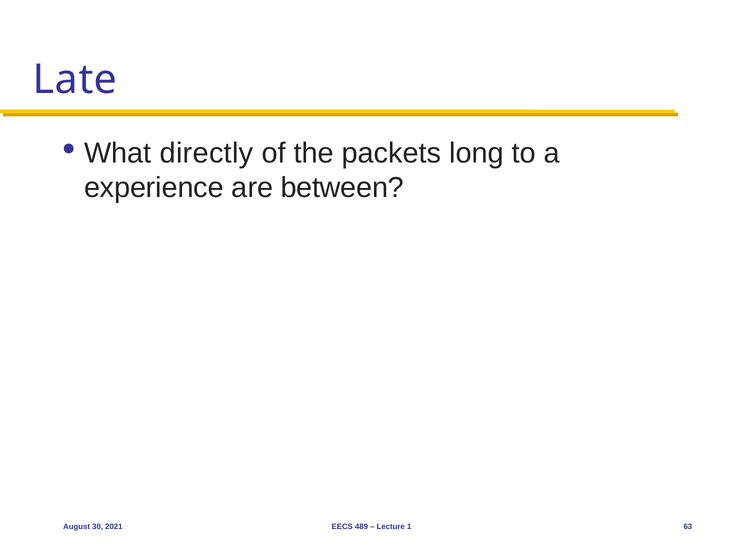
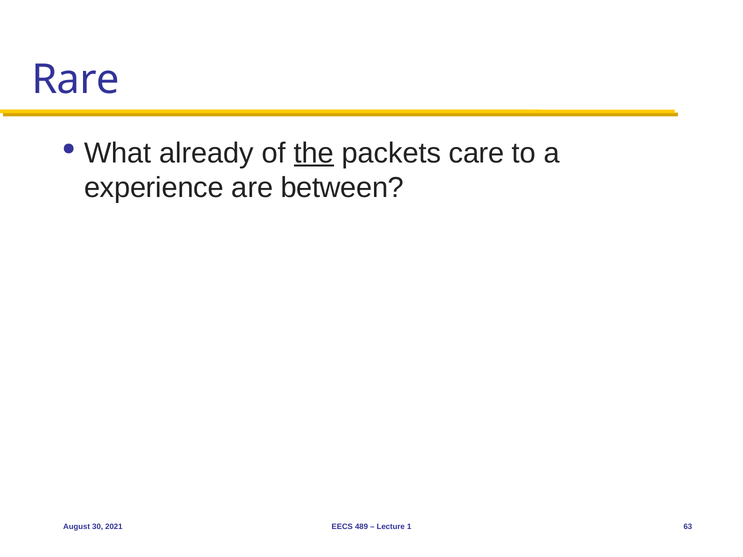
Late: Late -> Rare (75, 80)
directly: directly -> already (207, 153)
the underline: none -> present (314, 153)
long: long -> care (477, 153)
